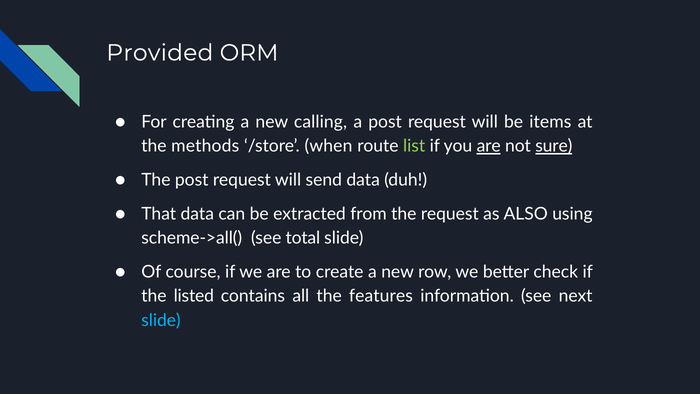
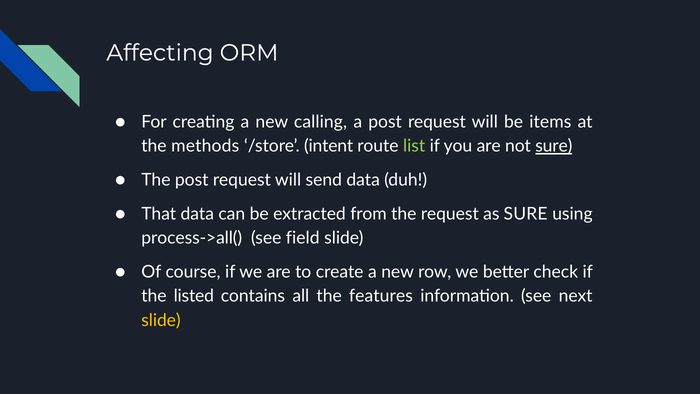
Provided: Provided -> Affecting (160, 53)
when: when -> intent (329, 146)
are underline: present -> none (489, 146)
as ALSO: ALSO -> SURE (526, 214)
scheme->all(: scheme->all( -> process->all( (192, 238)
total: total -> field (303, 238)
slide colour: light blue -> yellow (161, 320)
